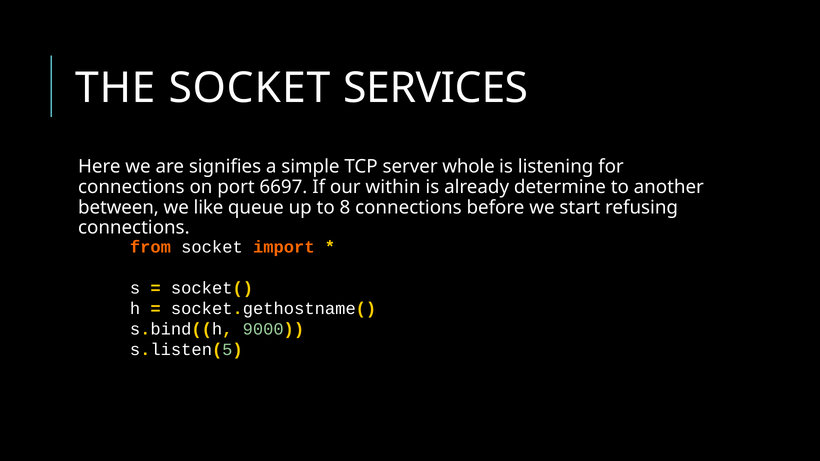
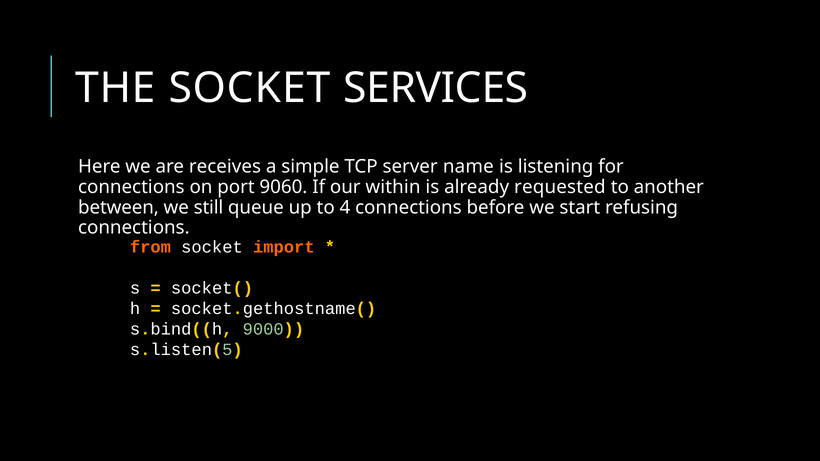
signifies: signifies -> receives (225, 167)
whole: whole -> name (468, 167)
6697: 6697 -> 9060 (283, 187)
determine: determine -> requested (560, 187)
like: like -> still (208, 207)
8: 8 -> 4 (345, 207)
